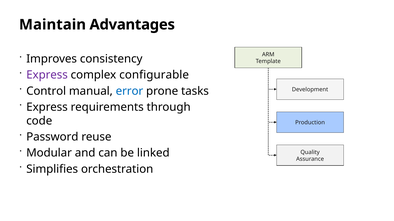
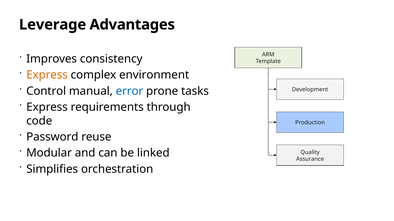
Maintain: Maintain -> Leverage (53, 25)
Express colour: purple -> orange (47, 75)
configurable: configurable -> environment (154, 75)
